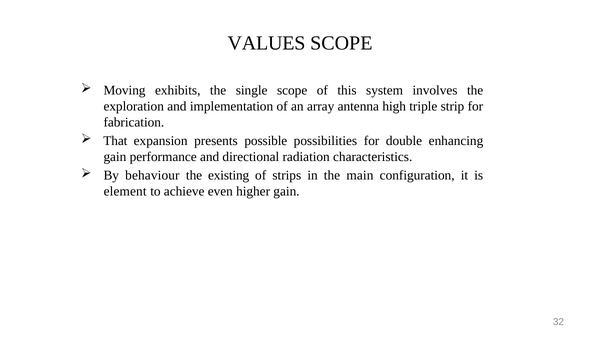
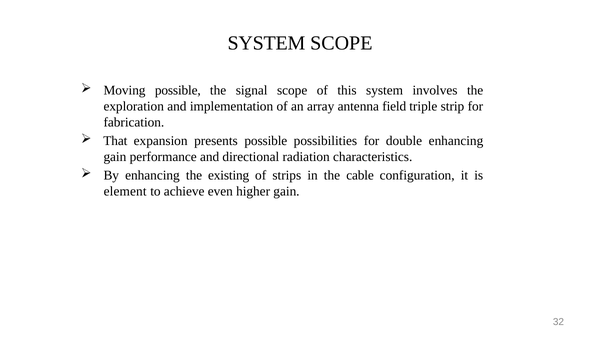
VALUES: VALUES -> SYSTEM (266, 43)
Moving exhibits: exhibits -> possible (178, 91)
single: single -> signal (252, 91)
high: high -> field (394, 107)
By behaviour: behaviour -> enhancing (152, 176)
main: main -> cable (360, 176)
